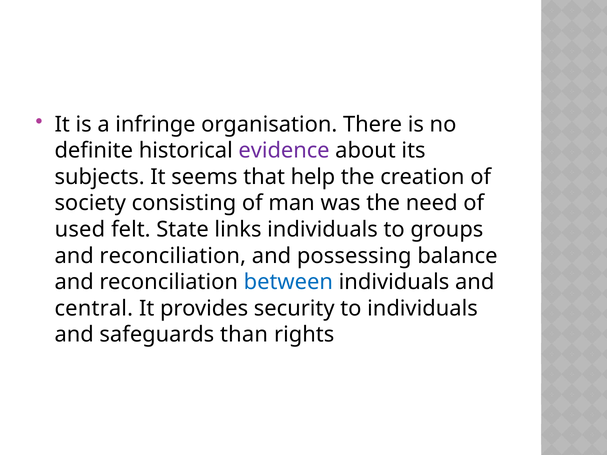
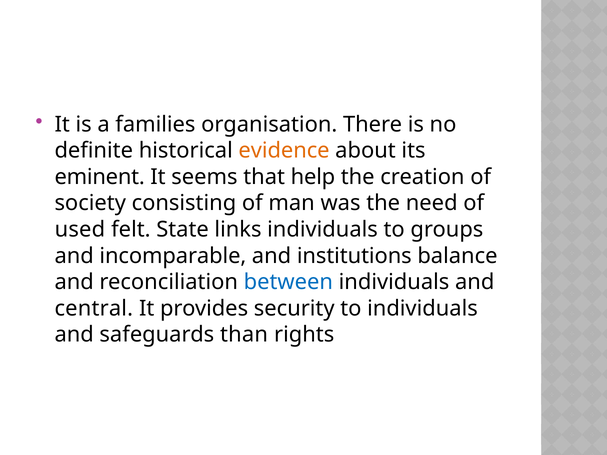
infringe: infringe -> families (155, 125)
evidence colour: purple -> orange (284, 151)
subjects: subjects -> eminent (100, 177)
reconciliation: reconciliation -> incomparable (173, 256)
possessing: possessing -> institutions (354, 256)
